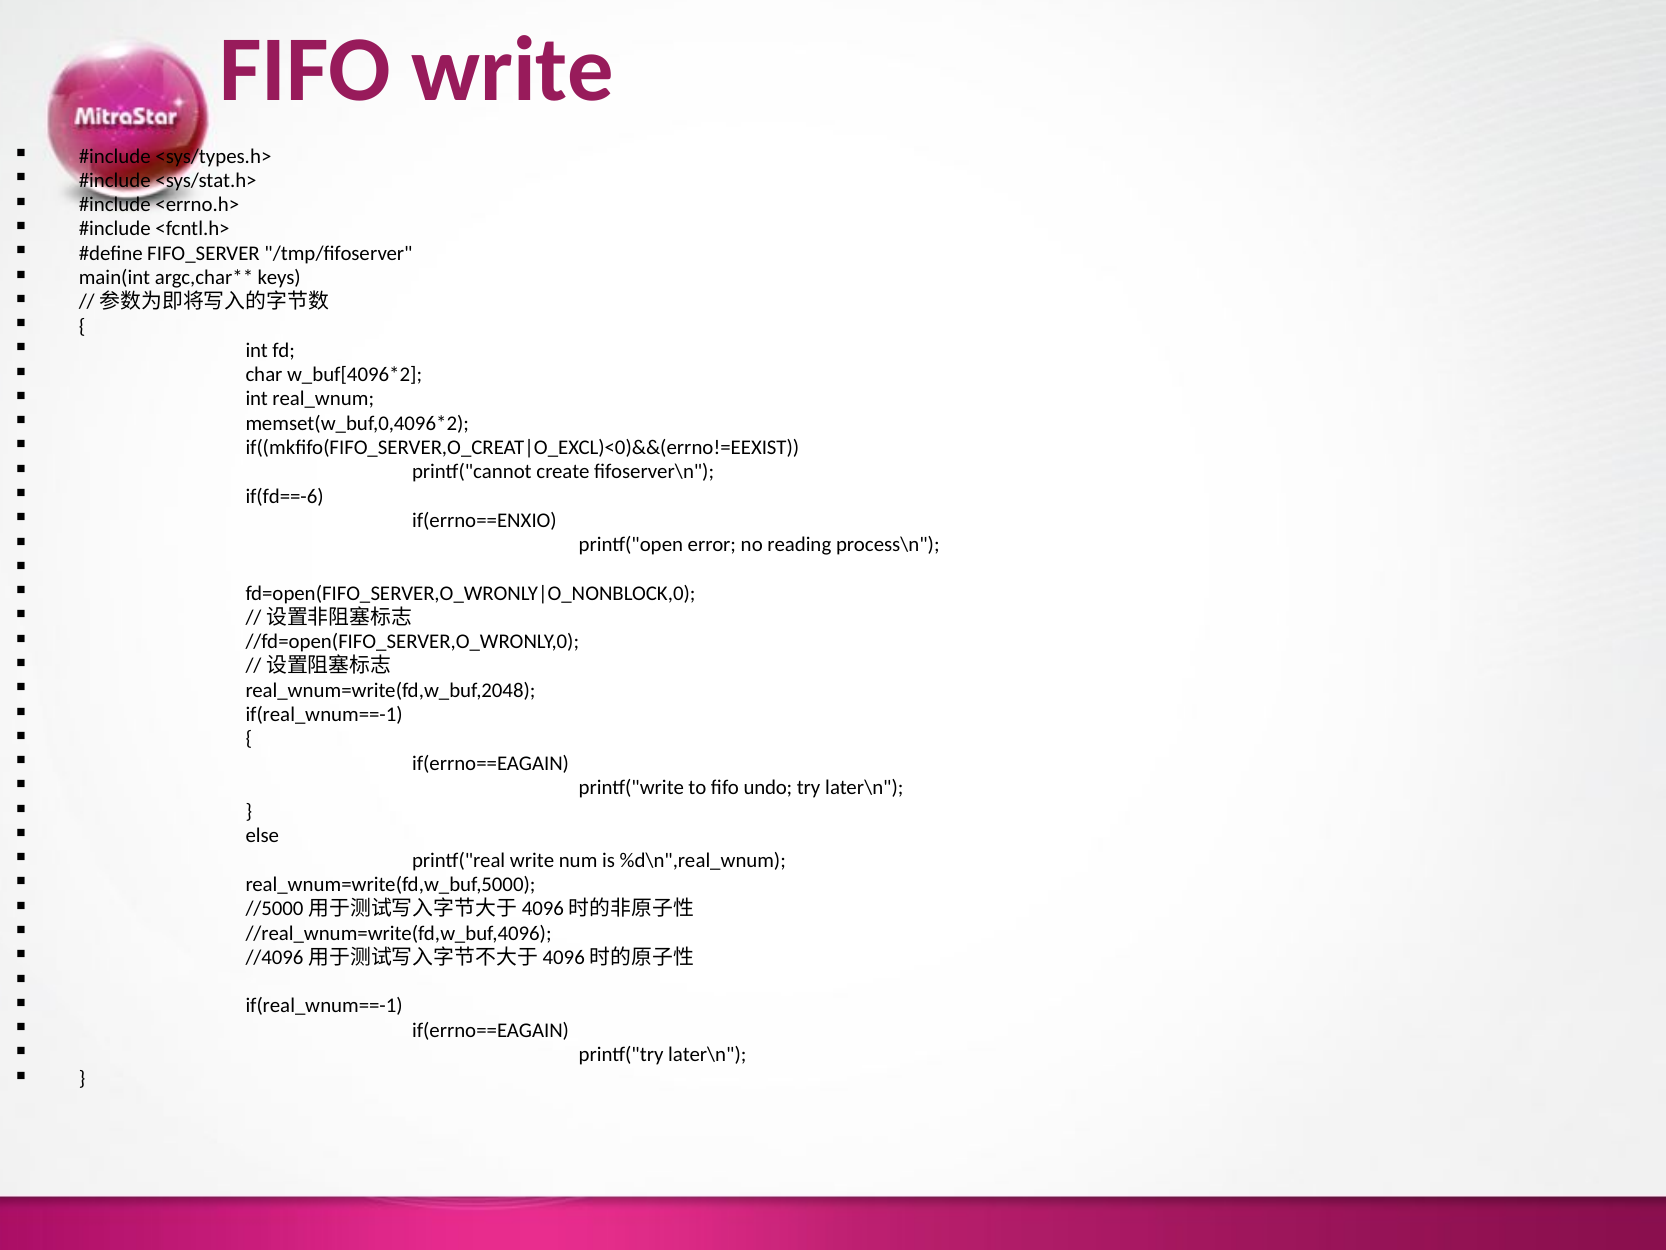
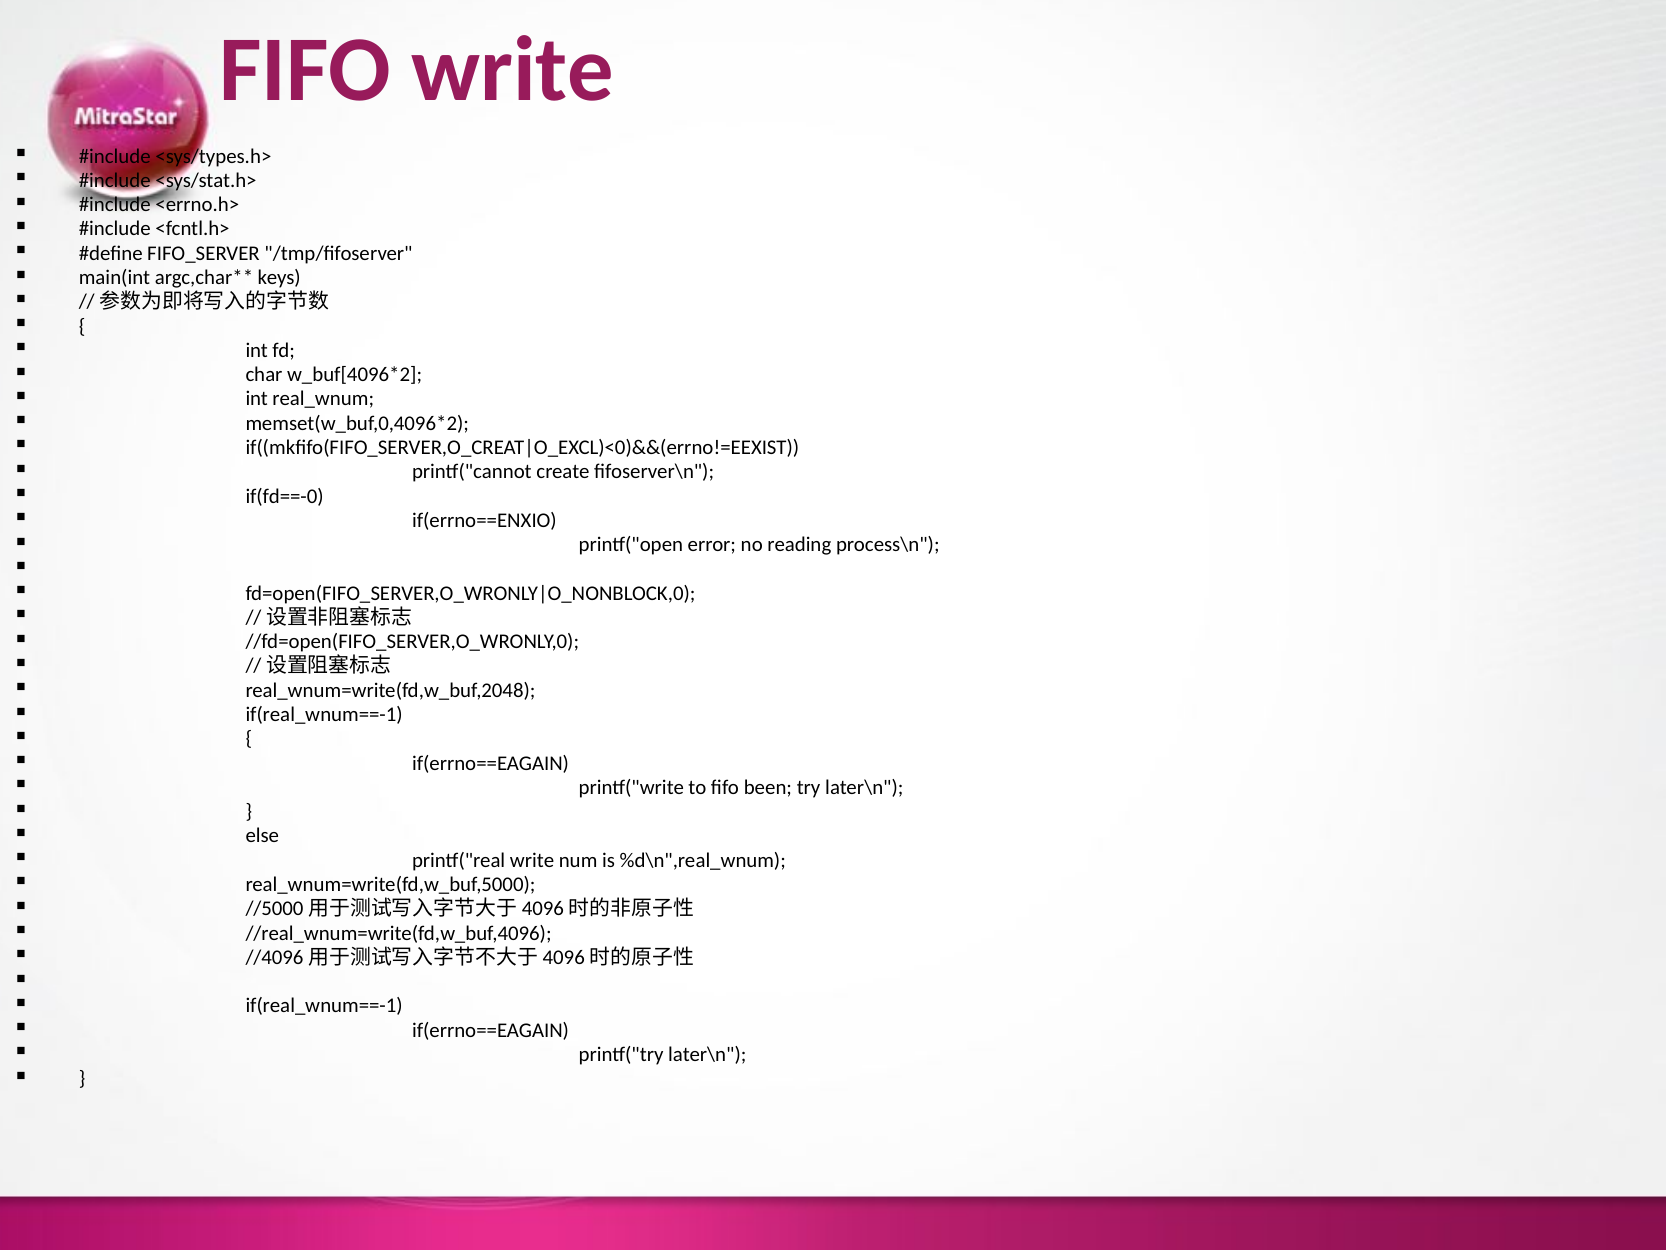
if(fd==-6: if(fd==-6 -> if(fd==-0 (285, 496)
undo: undo -> been (768, 787)
